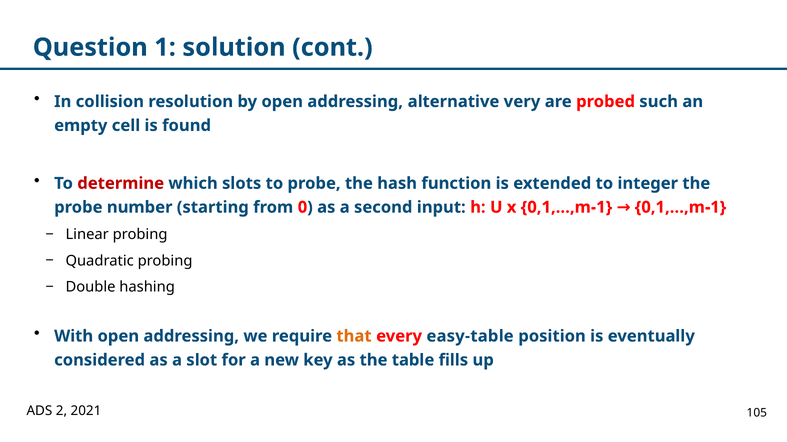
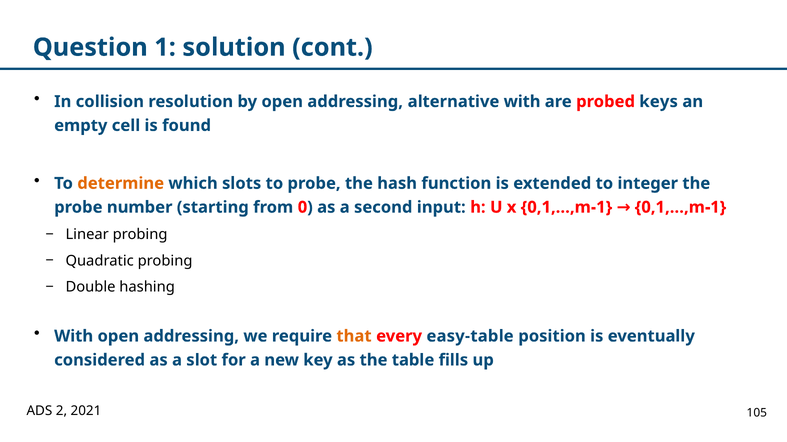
alternative very: very -> with (522, 102)
such: such -> keys (659, 102)
determine colour: red -> orange (121, 184)
